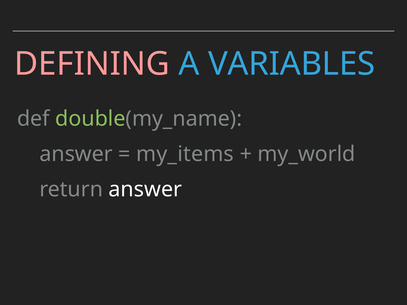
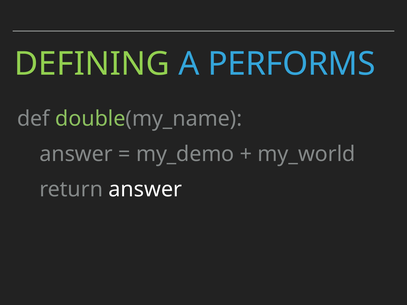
DEFINING colour: pink -> light green (92, 64)
VARIABLES: VARIABLES -> PERFORMS (292, 64)
my_items: my_items -> my_demo (185, 154)
